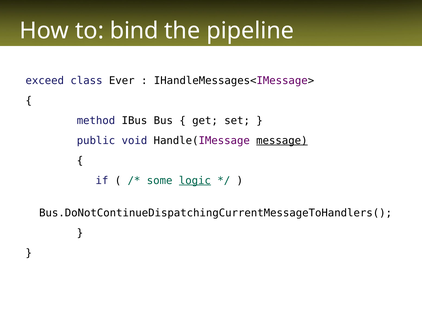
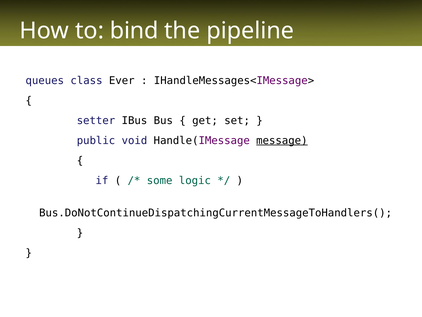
exceed: exceed -> queues (45, 80)
method: method -> setter (96, 120)
logic underline: present -> none (195, 180)
